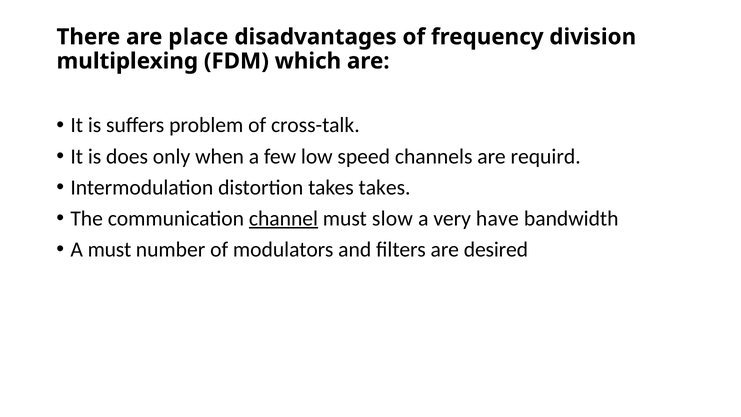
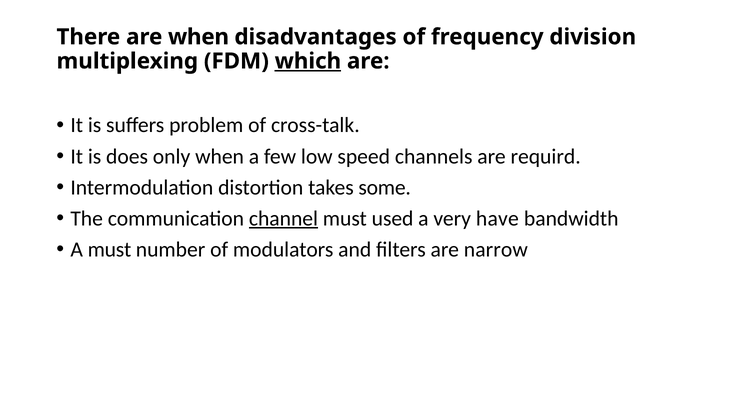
are place: place -> when (199, 37)
which underline: none -> present (308, 61)
takes takes: takes -> some (385, 187)
slow: slow -> used (393, 218)
desired: desired -> narrow (496, 250)
